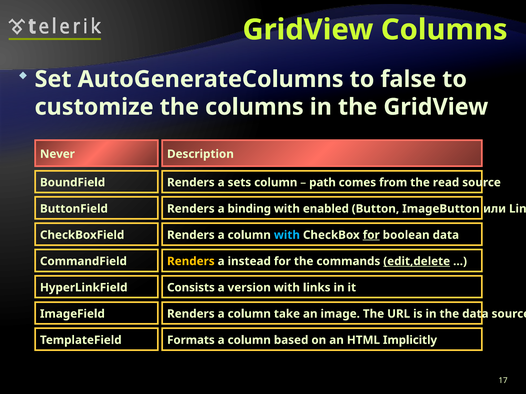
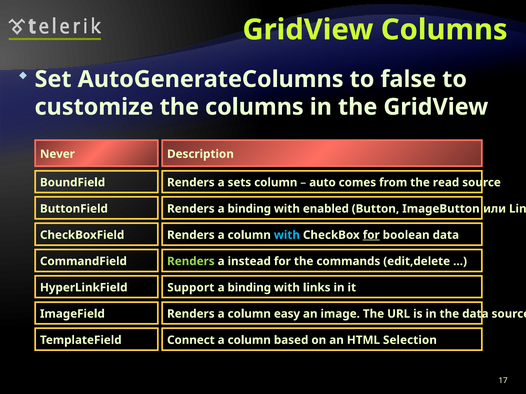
path: path -> auto (323, 183)
Renders colour: yellow -> light green (191, 262)
edit,delete underline: present -> none (417, 262)
Consists: Consists -> Support (191, 288)
version: version -> binding (249, 288)
take: take -> easy (287, 314)
Formats: Formats -> Connect (191, 340)
Implicitly: Implicitly -> Selection (410, 340)
